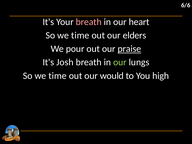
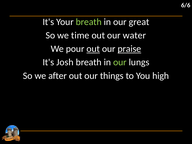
breath colour: pink -> light green (89, 22)
heart: heart -> great (139, 22)
elders: elders -> water (134, 35)
out underline: none -> present (93, 49)
time: time -> after (58, 76)
would: would -> things (112, 76)
